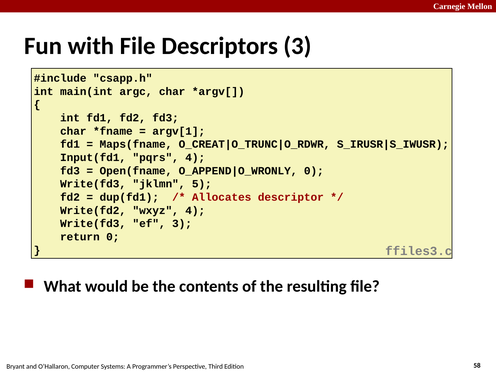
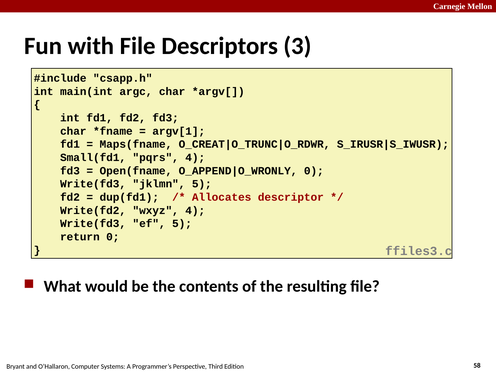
Input(fd1: Input(fd1 -> Small(fd1 (93, 158)
ef 3: 3 -> 5 (182, 224)
